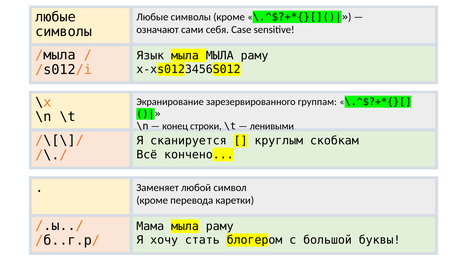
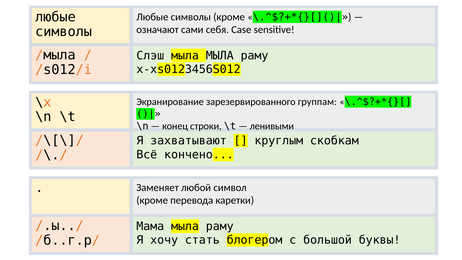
Язык: Язык -> Слэш (150, 56)
сканируется: сканируется -> захватывают (188, 141)
